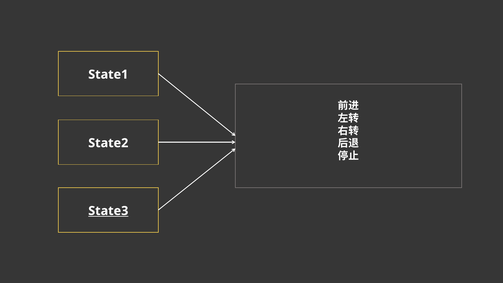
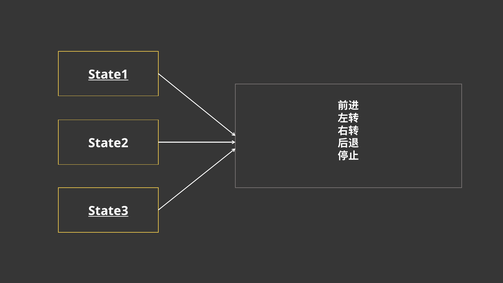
State1 underline: none -> present (108, 74)
